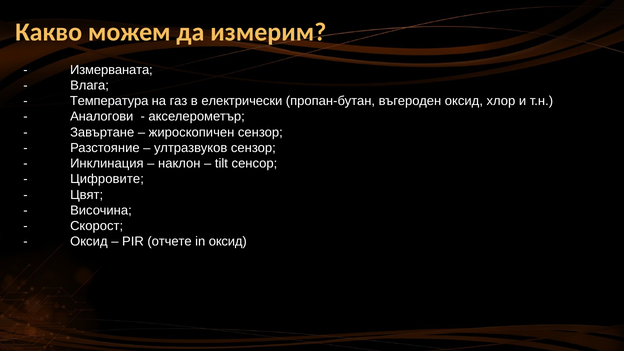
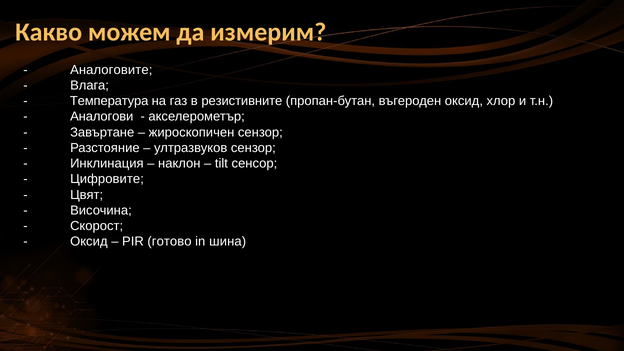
Измерваната: Измерваната -> Аналоговите (111, 70)
електрически: електрически -> резистивните (242, 101)
отчете: отчете -> готово (169, 242)
in оксид: оксид -> шина (228, 242)
